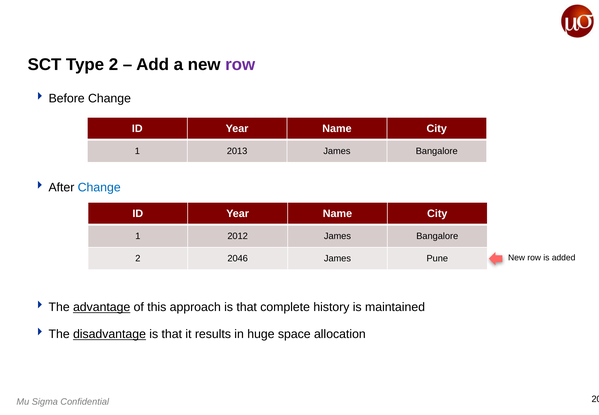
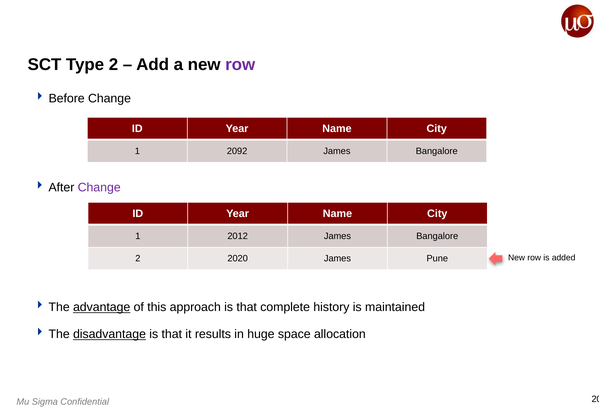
2013: 2013 -> 2092 (237, 151)
Change colour: blue -> purple (99, 187)
2046: 2046 -> 2020 (238, 258)
